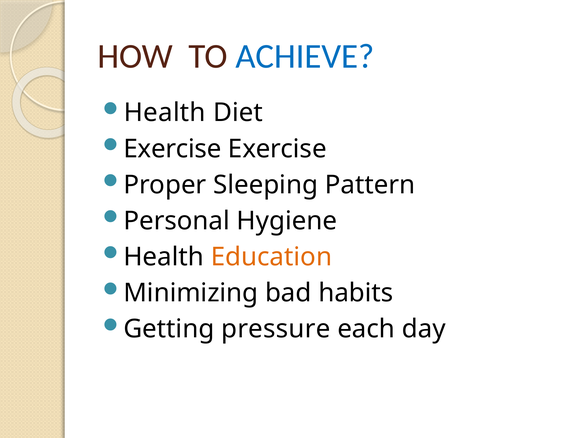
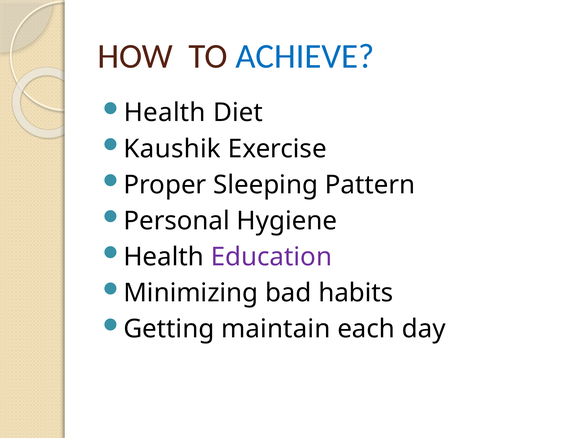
Exercise: Exercise -> Kaushik (172, 149)
Education colour: orange -> purple (271, 257)
pressure: pressure -> maintain (276, 329)
